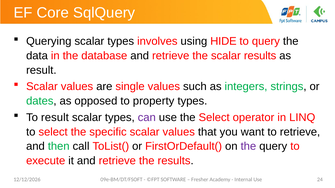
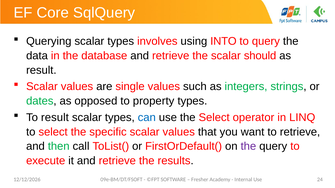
HIDE: HIDE -> INTO (223, 41)
scalar results: results -> should (260, 56)
can colour: purple -> blue (147, 118)
